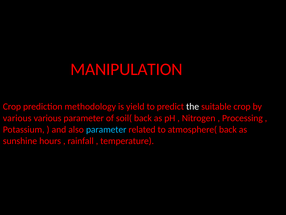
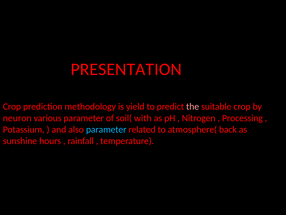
MANIPULATION: MANIPULATION -> PRESENTATION (126, 69)
the colour: white -> pink (193, 106)
various: various -> neuron (17, 118)
soil( back: back -> with (143, 118)
